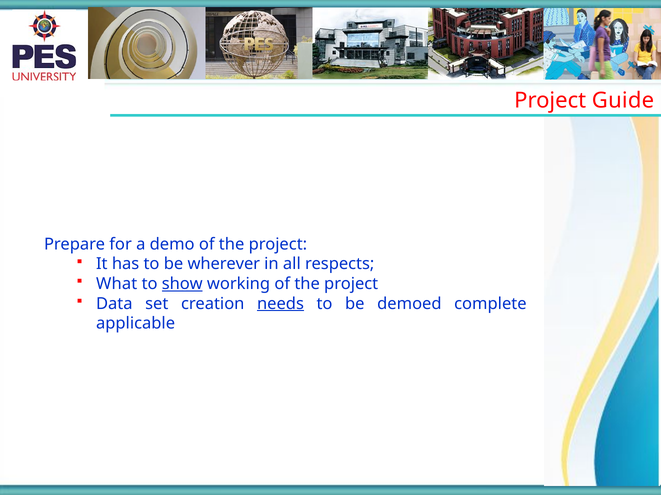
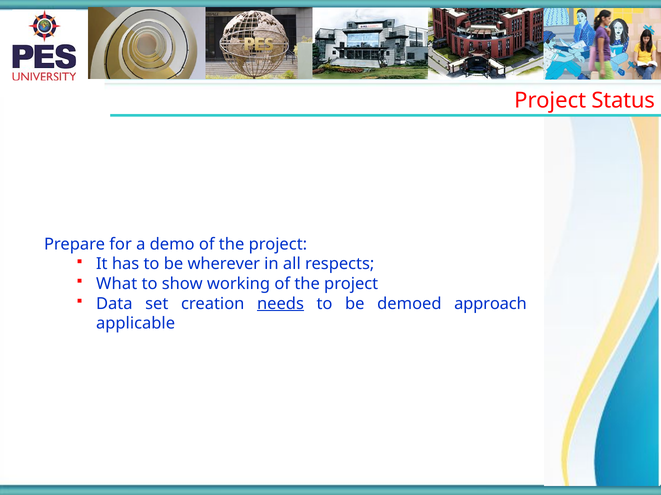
Guide: Guide -> Status (623, 101)
show underline: present -> none (182, 284)
complete: complete -> approach (490, 304)
